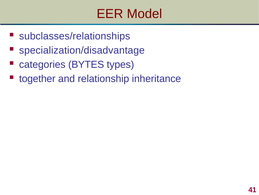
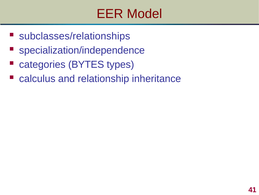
specialization/disadvantage: specialization/disadvantage -> specialization/independence (82, 50)
together: together -> calculus (37, 78)
